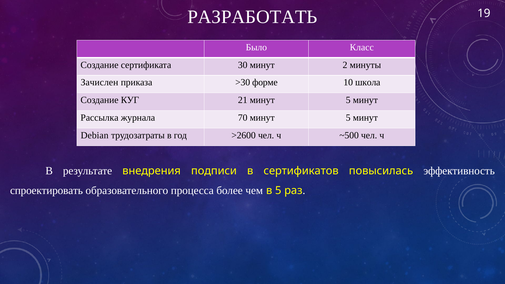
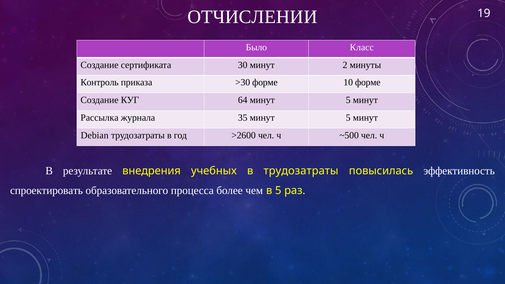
РАЗРАБОТАТЬ: РАЗРАБОТАТЬ -> ОТЧИСЛЕНИИ (252, 17)
Зачислен: Зачислен -> Контроль (100, 83)
10 школа: школа -> форме (368, 83)
21: 21 -> 64 (243, 100)
70: 70 -> 35 (243, 118)
подписи: подписи -> учебных (214, 171)
в сертификатов: сертификатов -> трудозатраты (301, 171)
